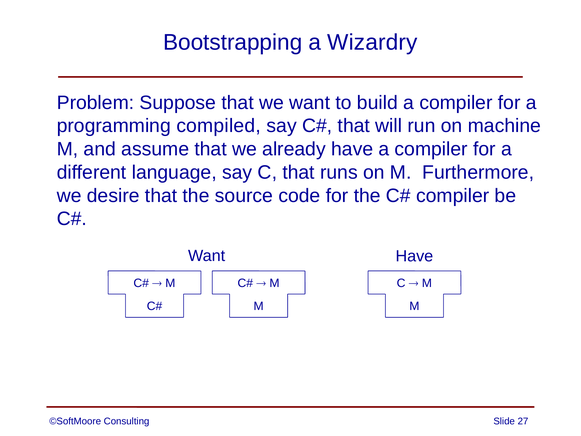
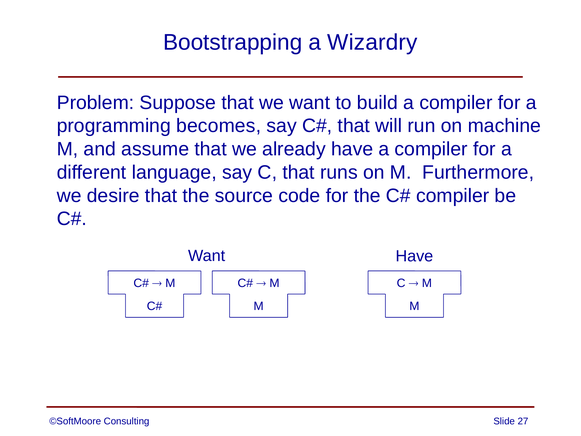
compiled: compiled -> becomes (219, 126)
